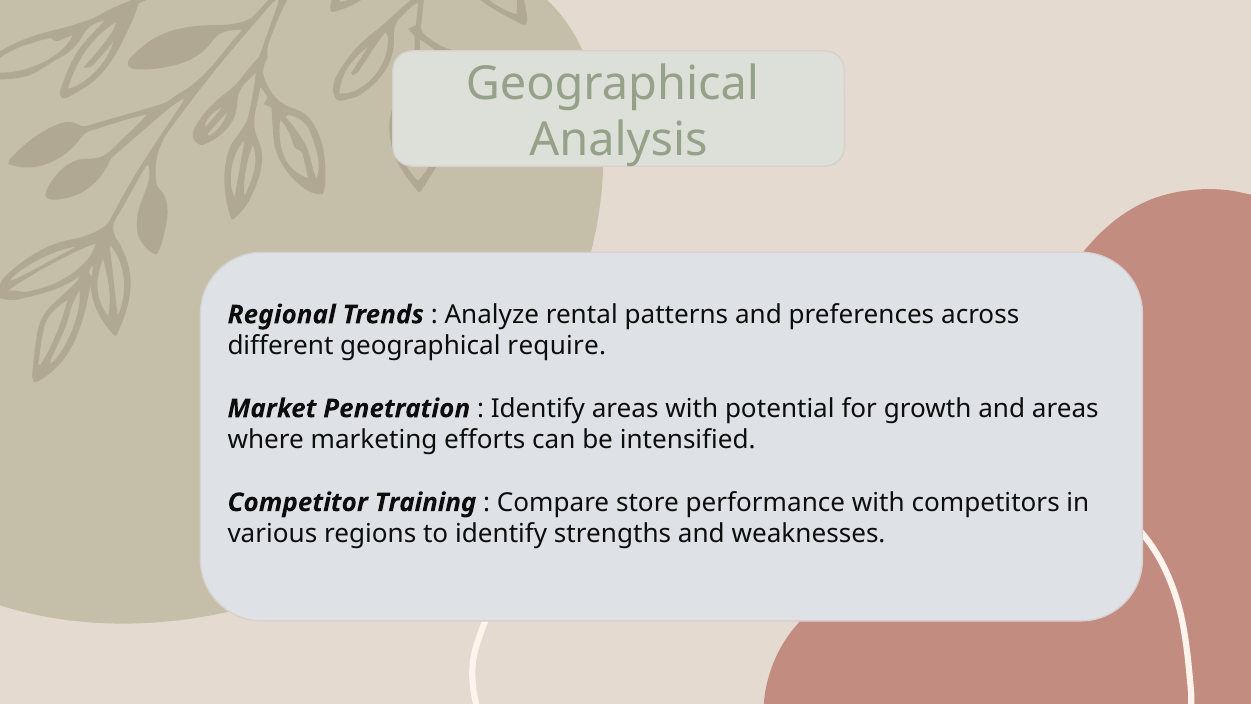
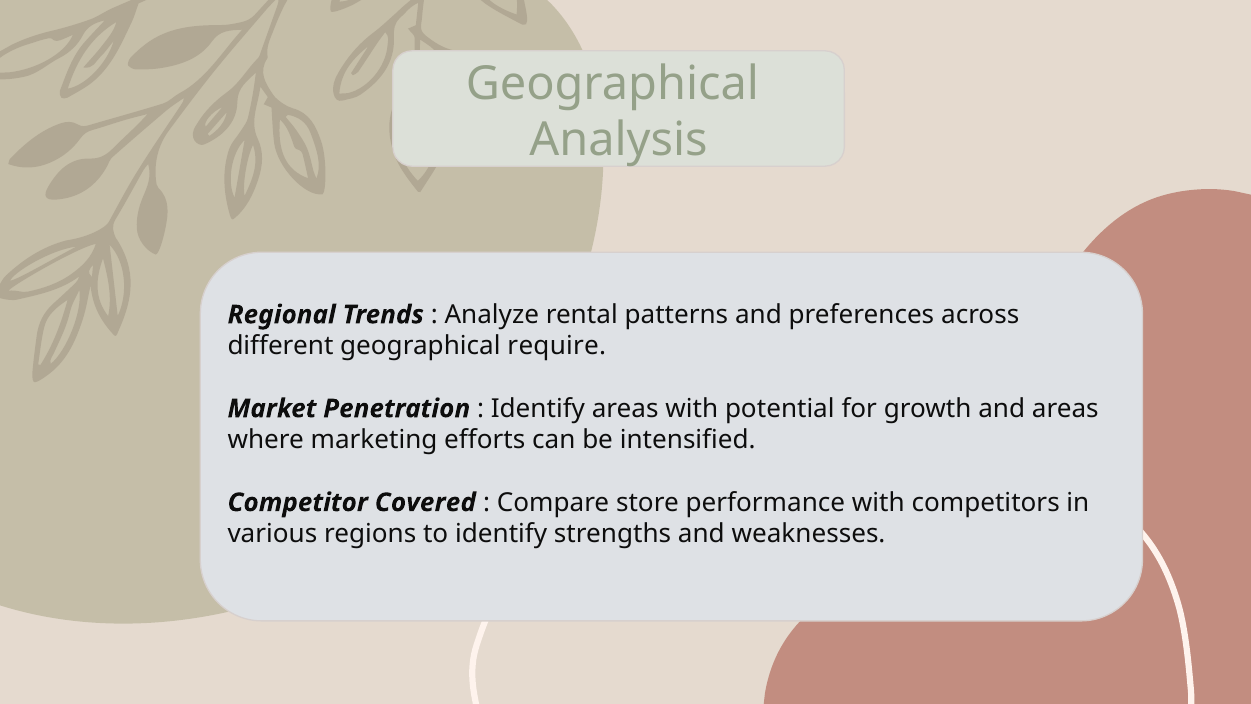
Training: Training -> Covered (425, 502)
